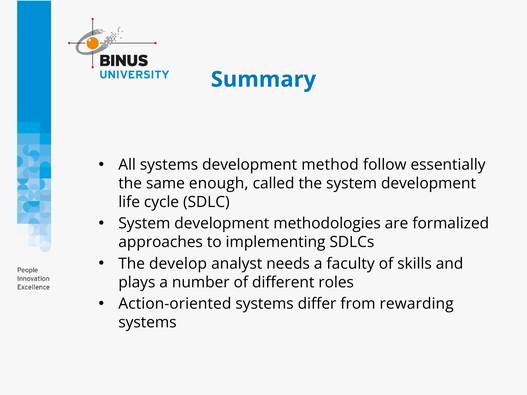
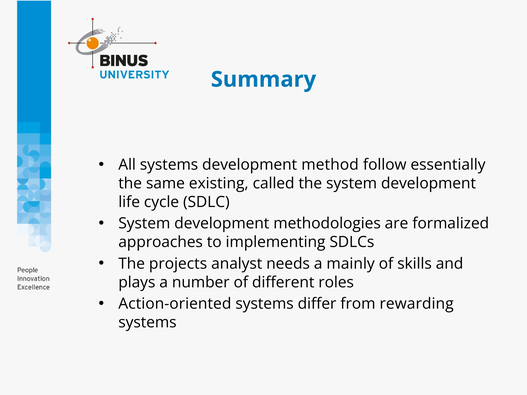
enough: enough -> existing (219, 184)
develop: develop -> projects (178, 264)
faculty: faculty -> mainly (351, 264)
